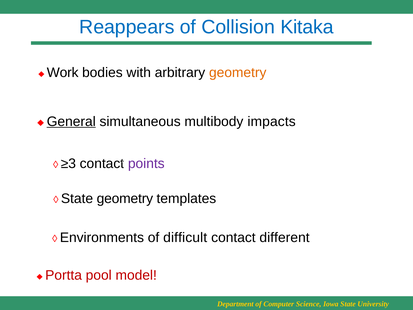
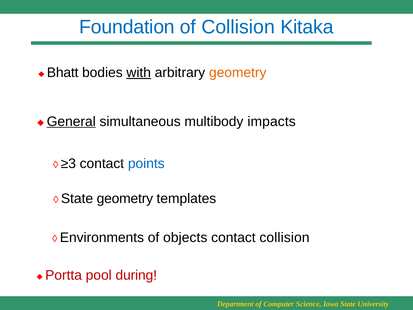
Reappears: Reappears -> Foundation (127, 27)
Work: Work -> Bhatt (63, 73)
with underline: none -> present (139, 73)
points colour: purple -> blue (146, 164)
difficult: difficult -> objects (185, 237)
contact different: different -> collision (285, 237)
model: model -> during (136, 275)
